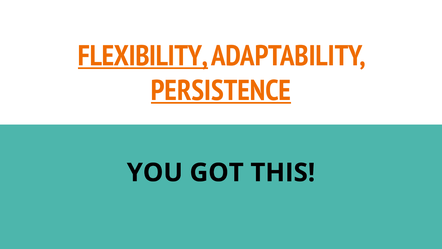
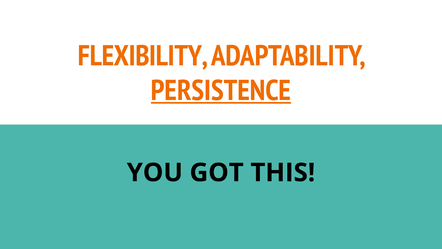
FLEXIBILITY underline: present -> none (143, 56)
